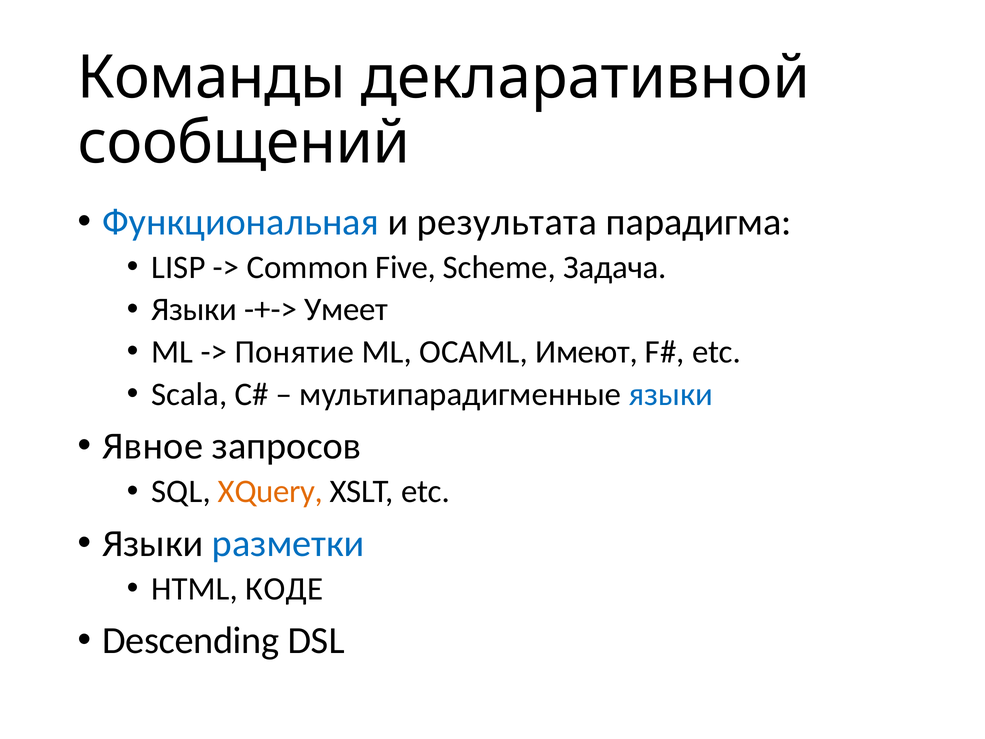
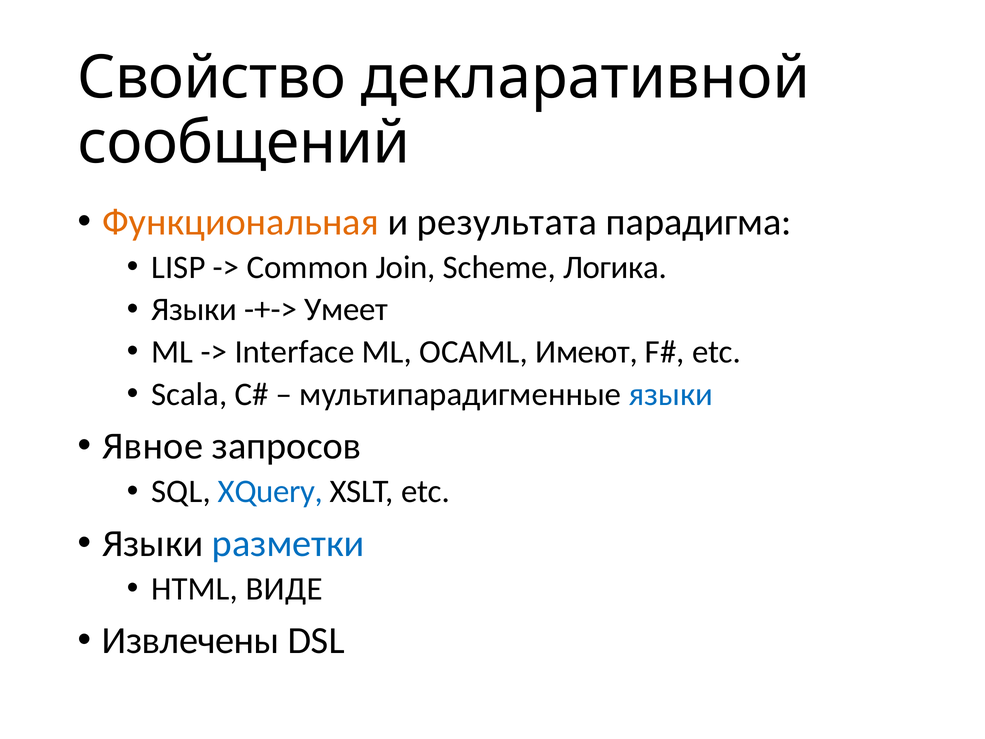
Команды: Команды -> Свойство (212, 78)
Функциональная colour: blue -> orange (241, 222)
Five: Five -> Join (406, 267)
Задача: Задача -> Логика (615, 267)
Понятие: Понятие -> Interface (294, 352)
XQuery colour: orange -> blue (270, 491)
КОДЕ: КОДЕ -> ВИДЕ (284, 589)
Descending: Descending -> Извлечены (191, 641)
